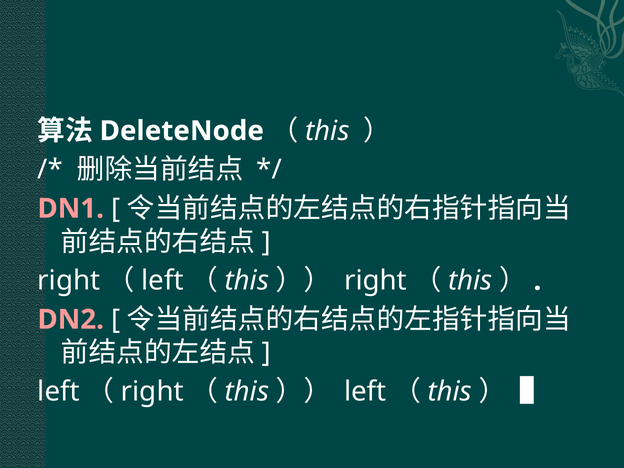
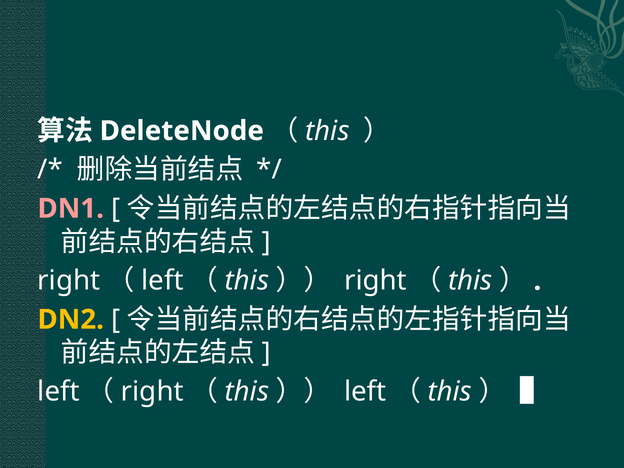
DN2 colour: pink -> yellow (71, 320)
